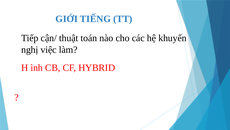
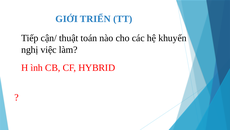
TIẾNG: TIẾNG -> TRIỂN (95, 19)
